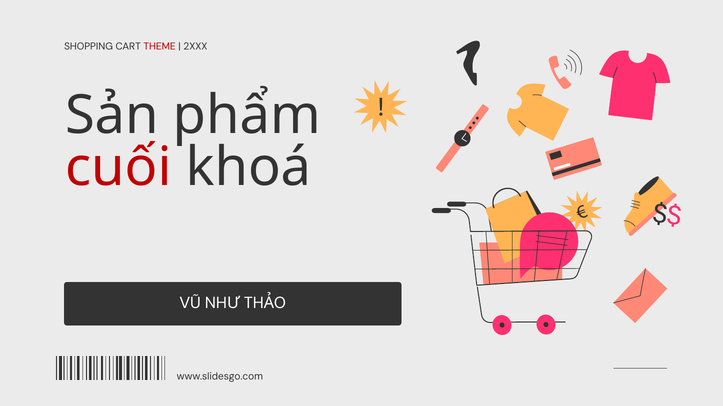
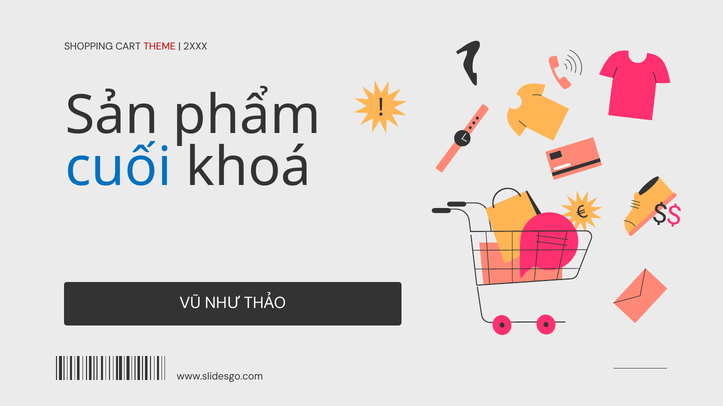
cuối colour: red -> blue (118, 168)
